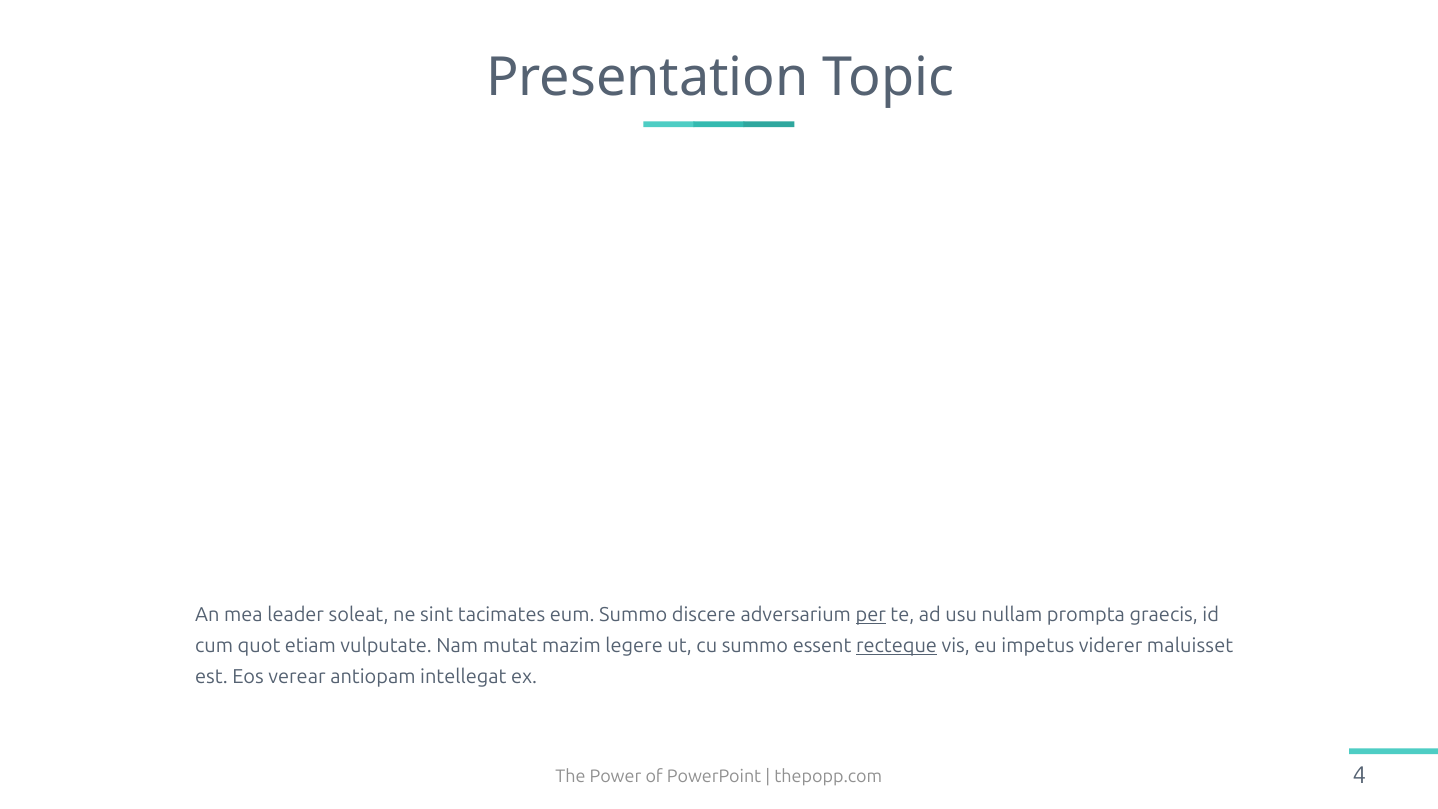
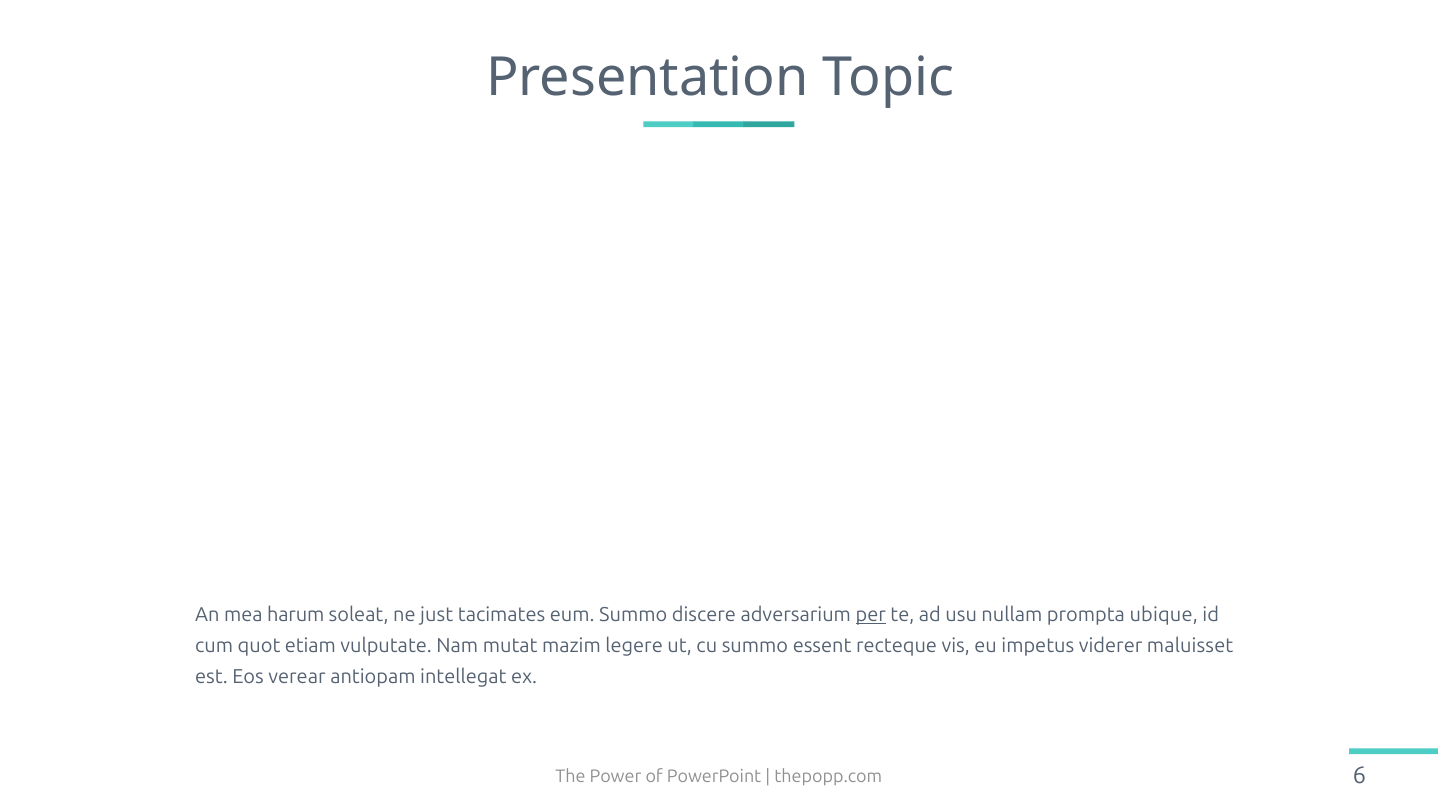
leader: leader -> harum (296, 615)
sint: sint -> just (437, 615)
graecis: graecis -> ubique (1164, 615)
recteque underline: present -> none (897, 646)
4: 4 -> 6 (1359, 776)
